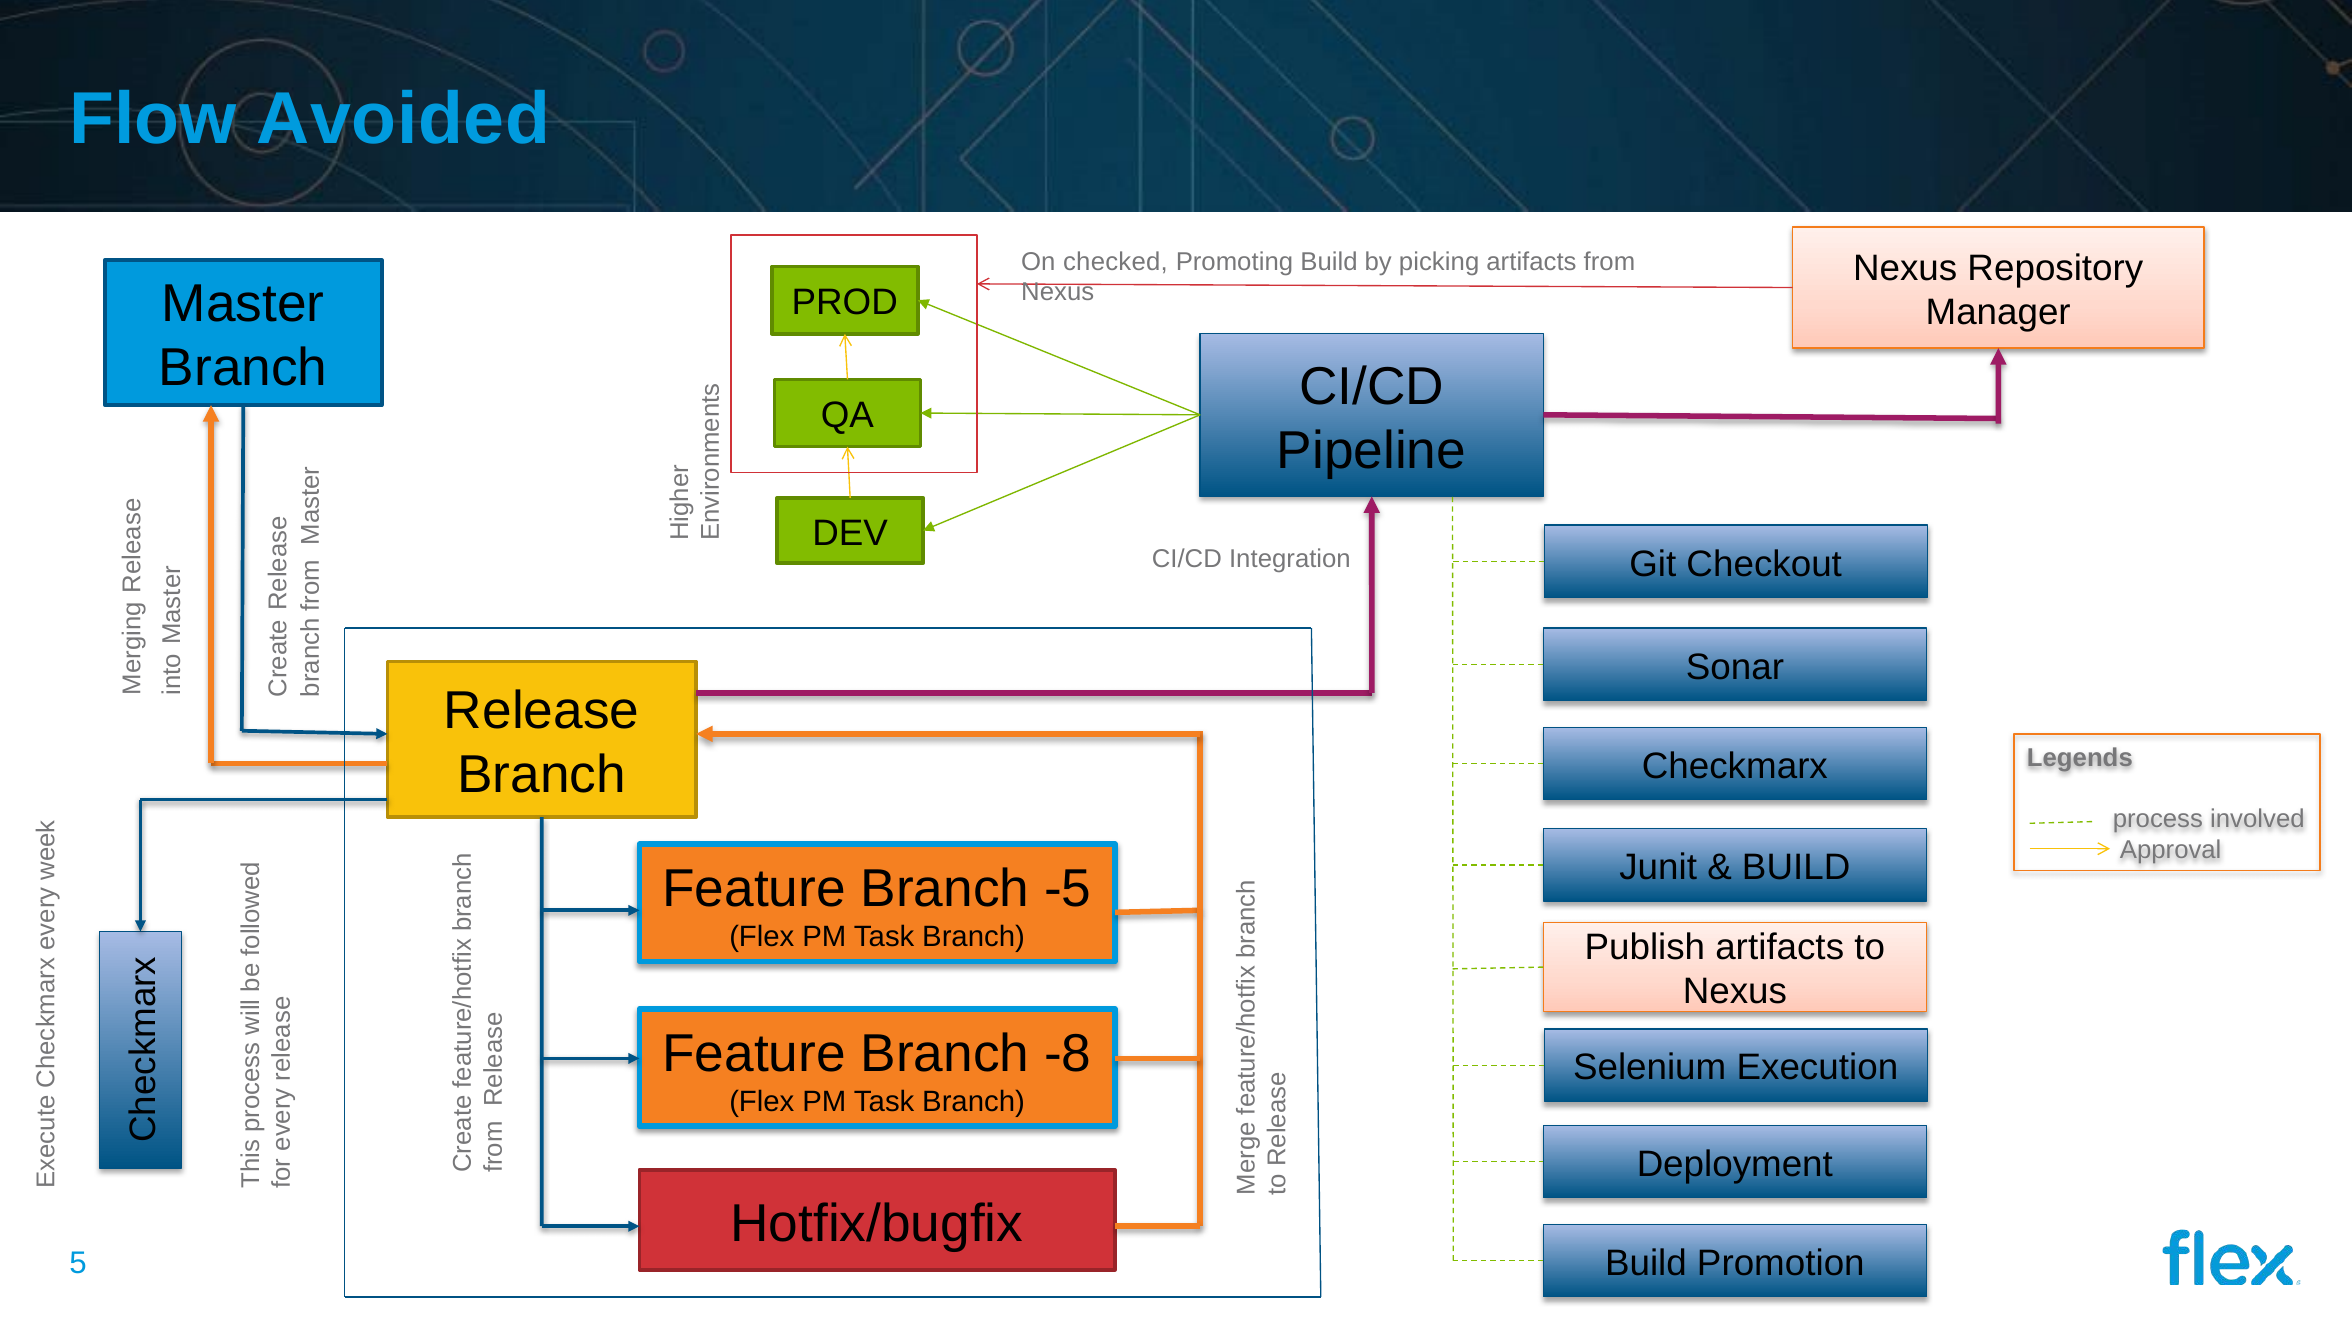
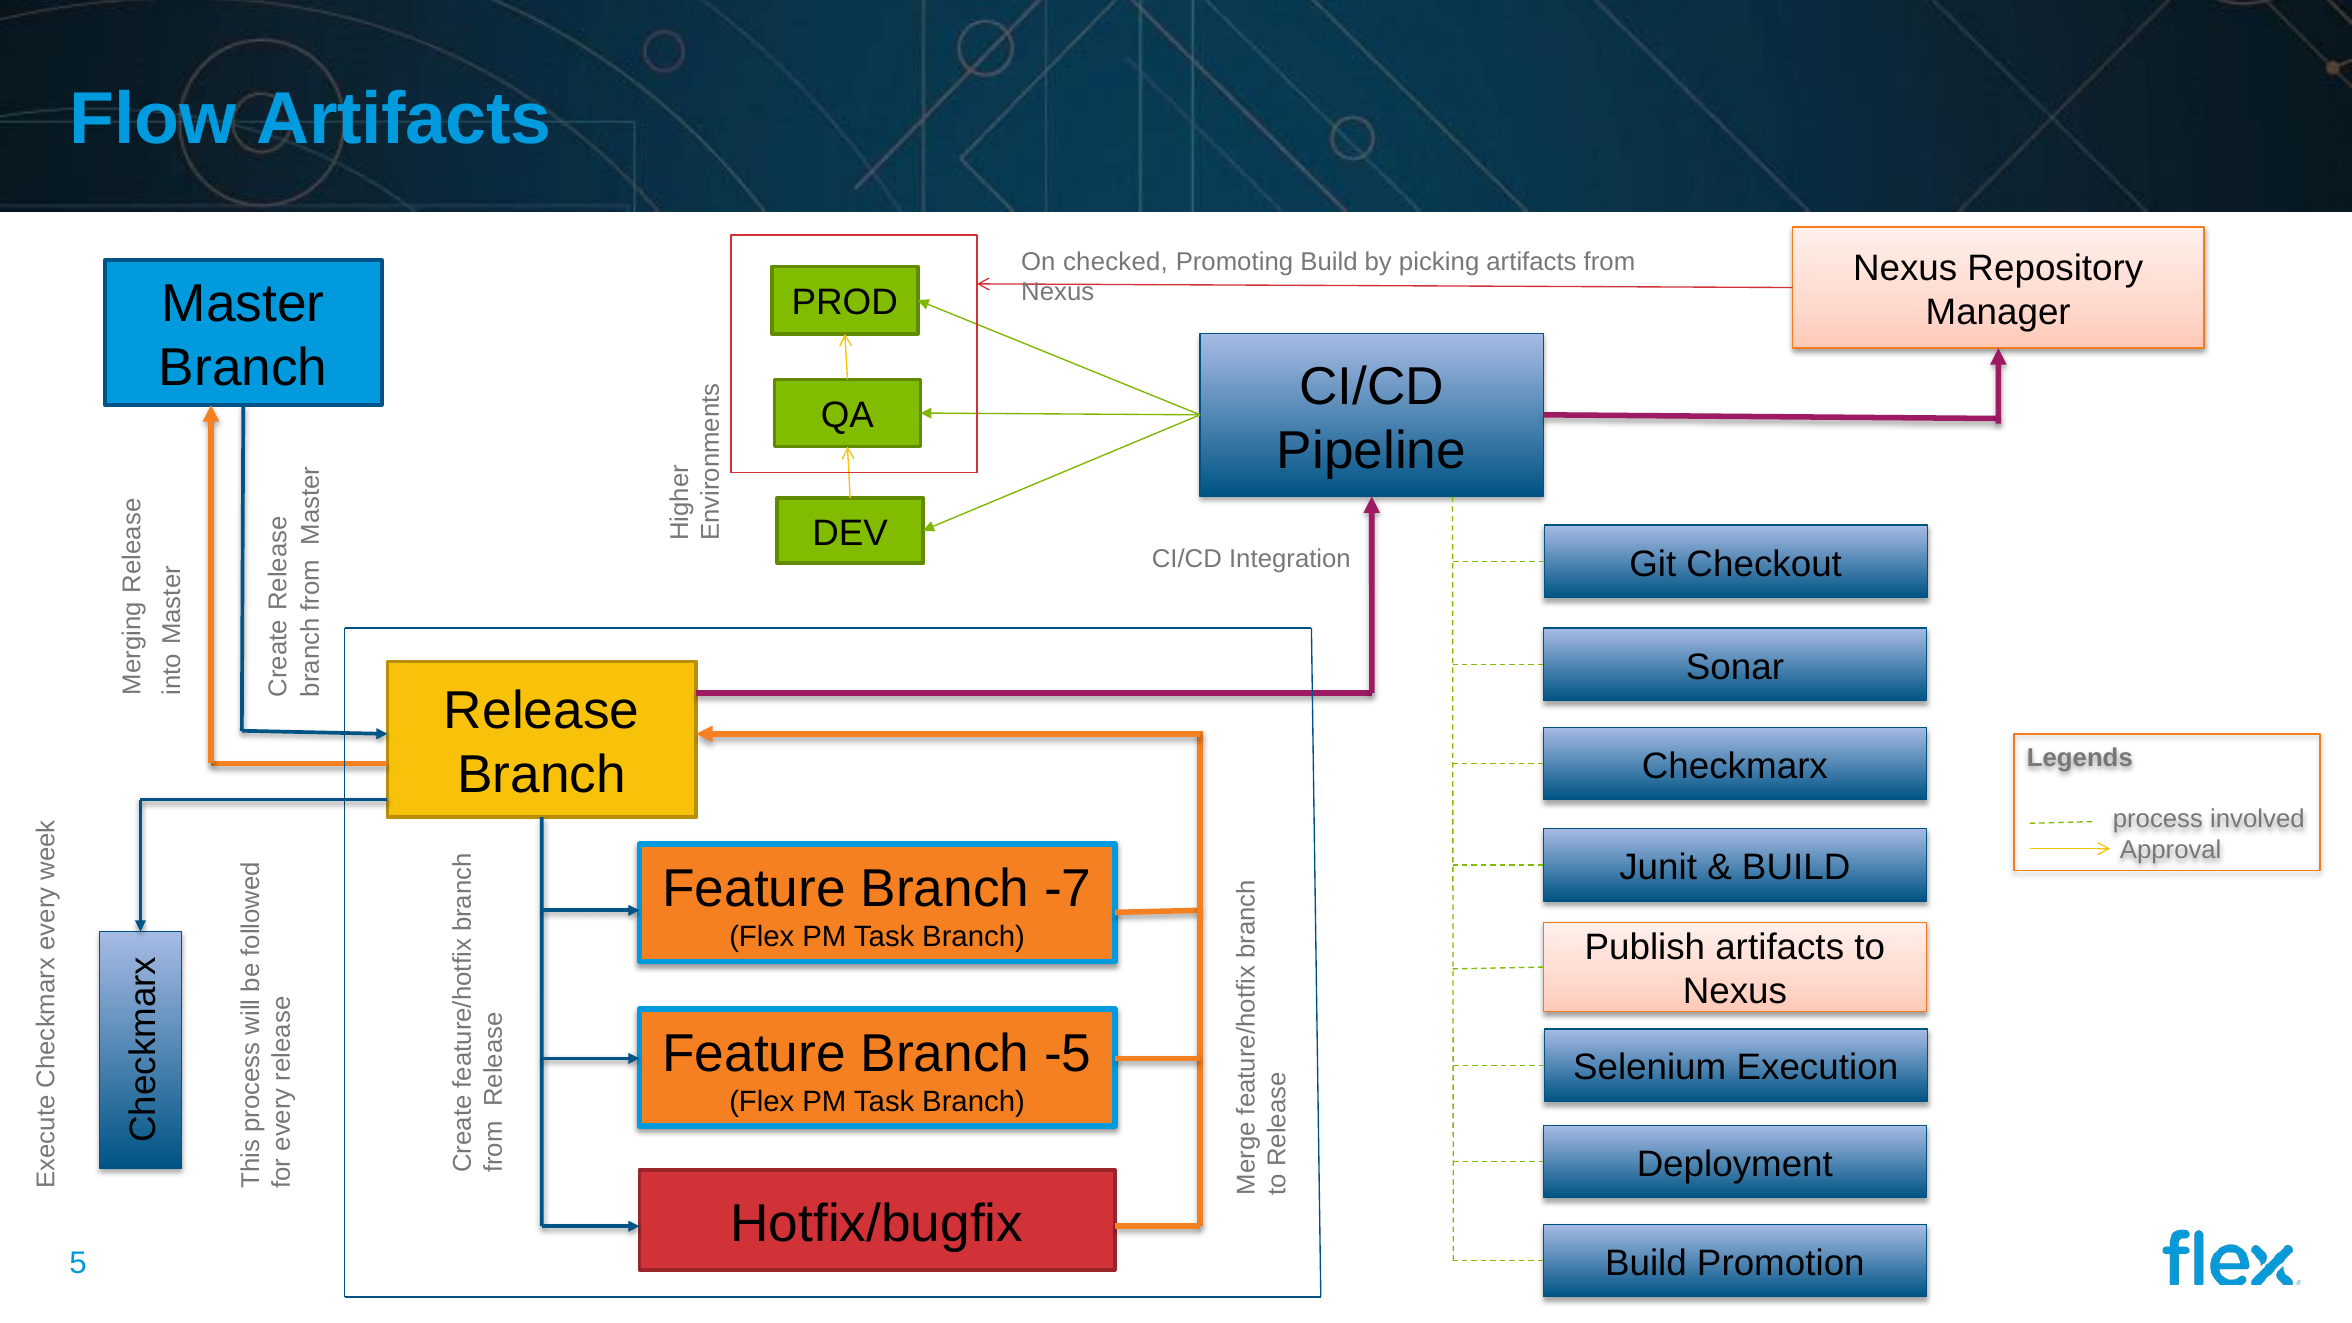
Flow Avoided: Avoided -> Artifacts (404, 119)
-5: -5 -> -7 (1068, 889)
-8: -8 -> -5 (1068, 1054)
